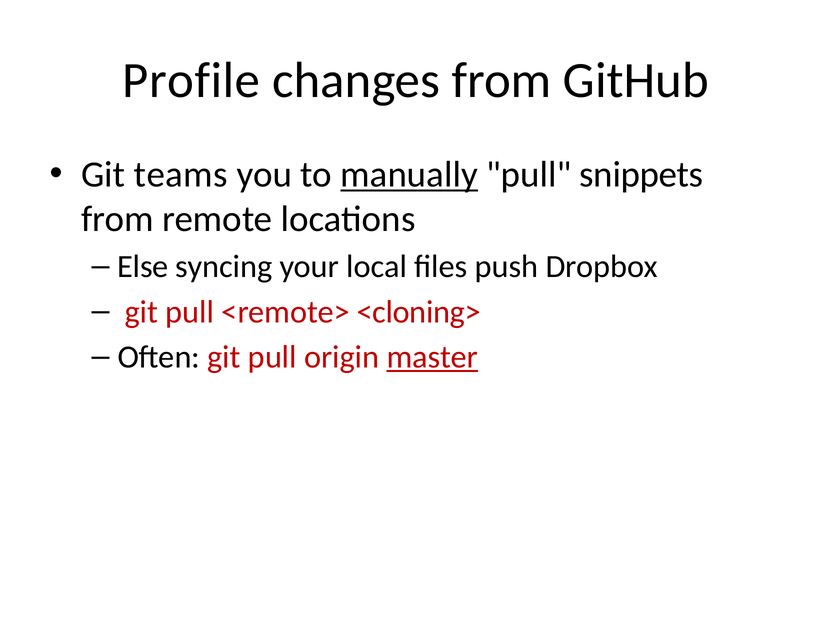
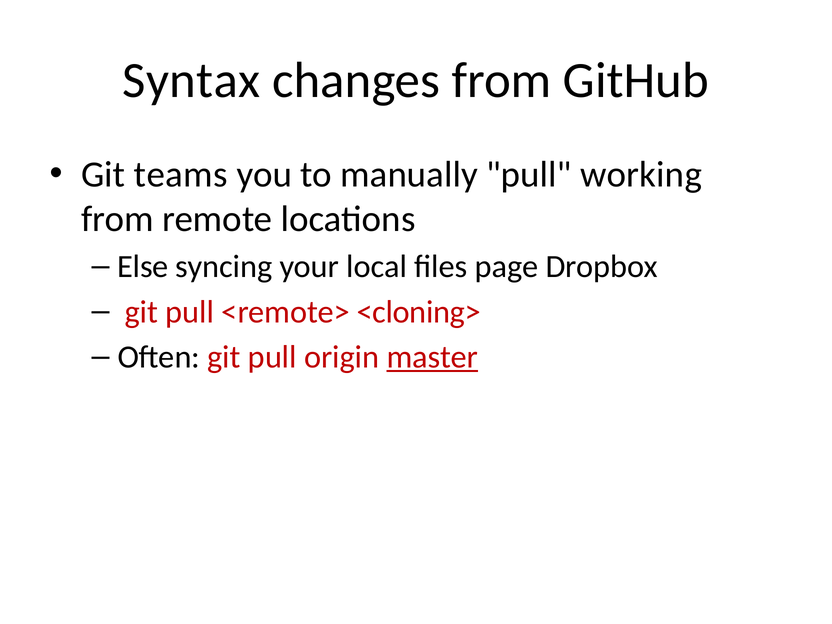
Profile: Profile -> Syntax (191, 81)
manually underline: present -> none (409, 175)
snippets: snippets -> working (641, 175)
push: push -> page (507, 267)
